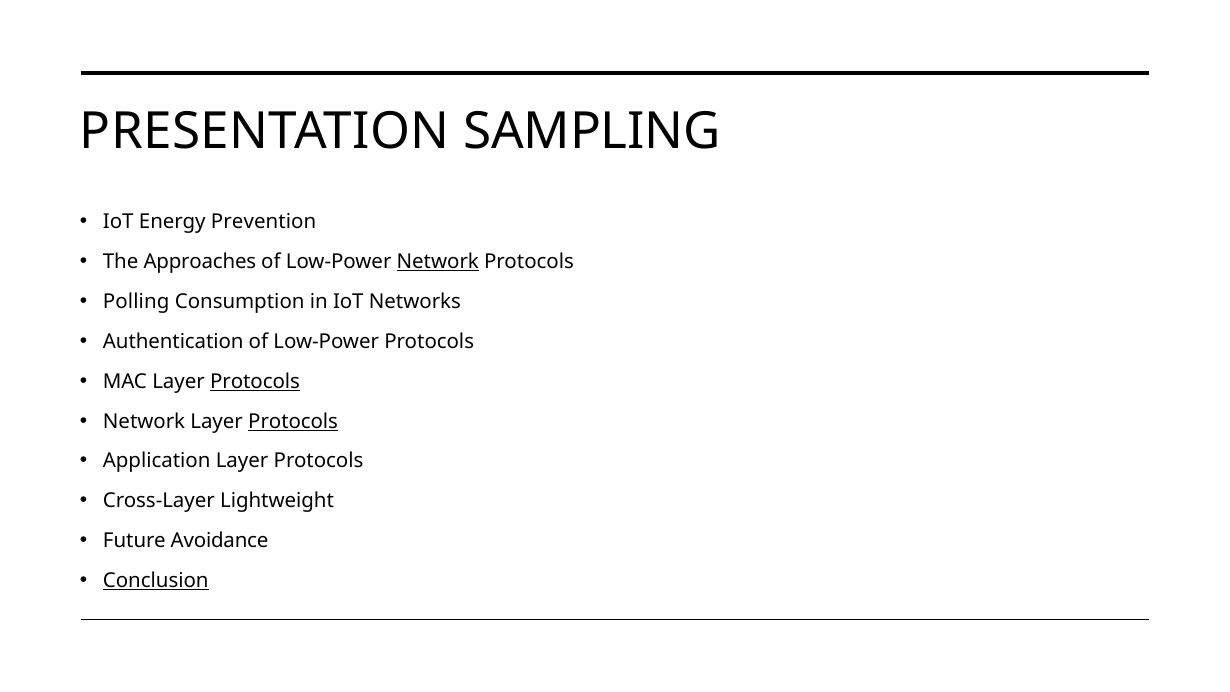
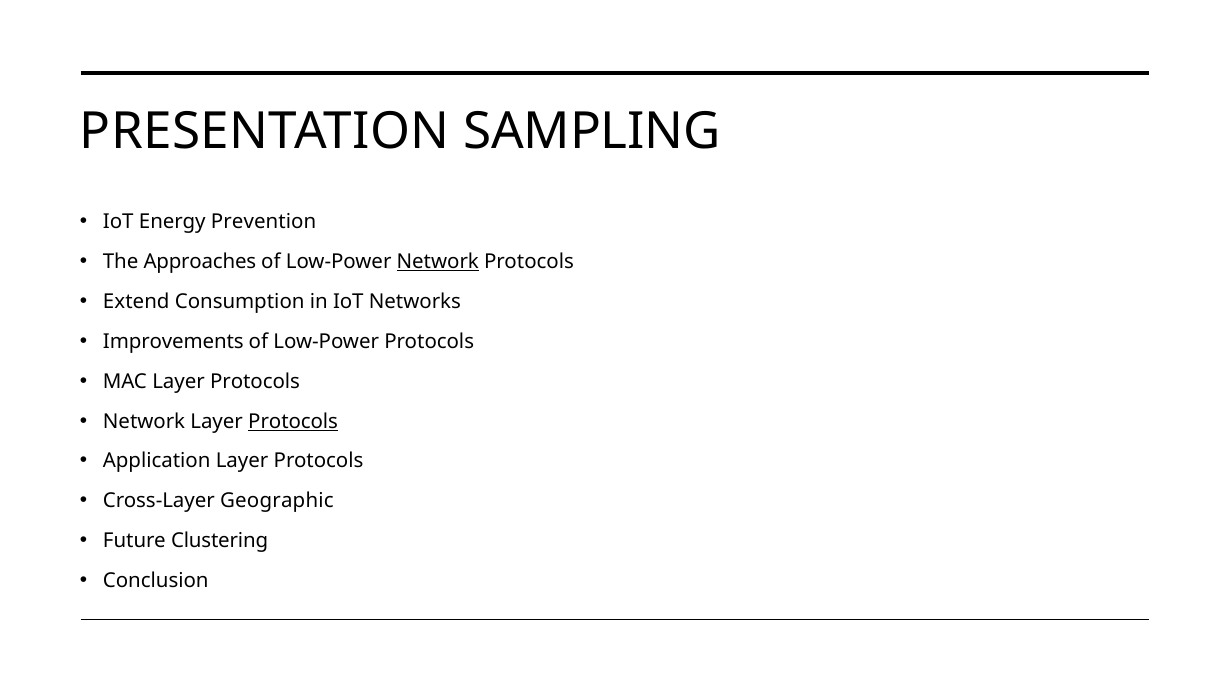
Polling: Polling -> Extend (136, 302)
Authentication: Authentication -> Improvements (173, 342)
Protocols underline: present -> none (255, 381)
Lightweight: Lightweight -> Geographic (277, 501)
Avoidance: Avoidance -> Clustering (220, 541)
Conclusion underline: present -> none (156, 581)
